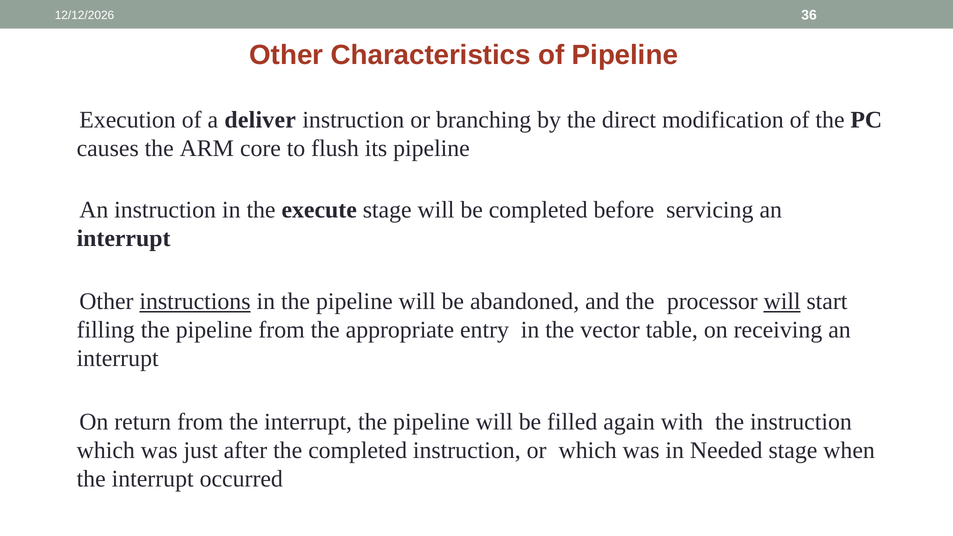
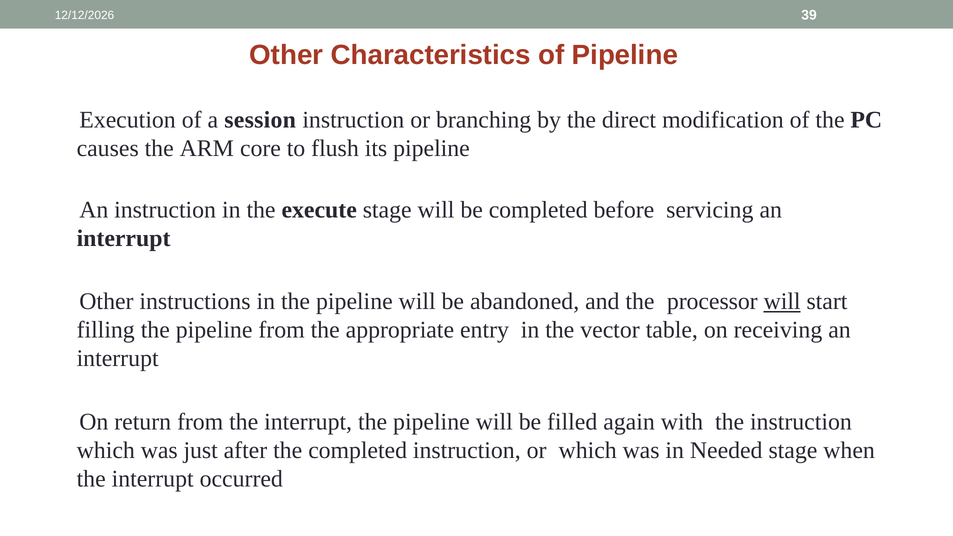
36: 36 -> 39 (809, 15)
deliver: deliver -> session (260, 120)
instructions underline: present -> none (195, 301)
